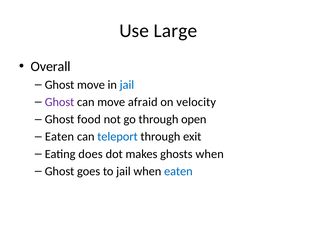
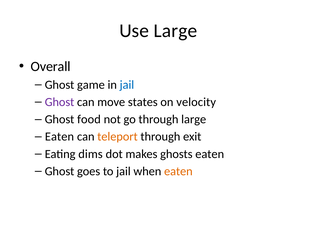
Ghost move: move -> game (91, 85)
afraid: afraid -> states (143, 102)
through open: open -> large (194, 119)
teleport colour: blue -> orange (117, 137)
does: does -> dims (91, 154)
ghosts when: when -> eaten (210, 154)
eaten colour: blue -> orange (178, 171)
